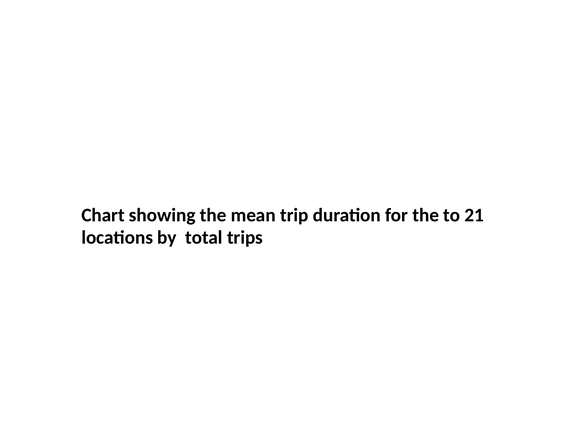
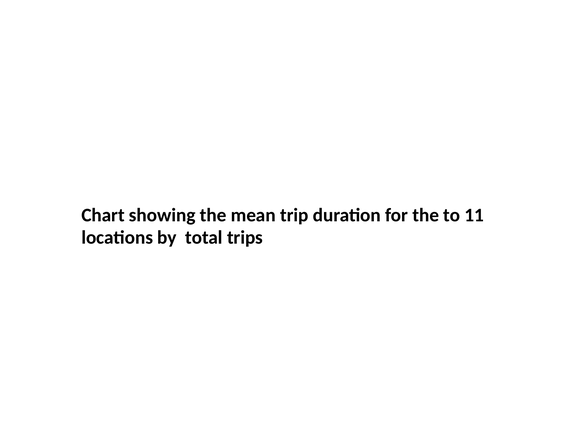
21: 21 -> 11 (474, 215)
